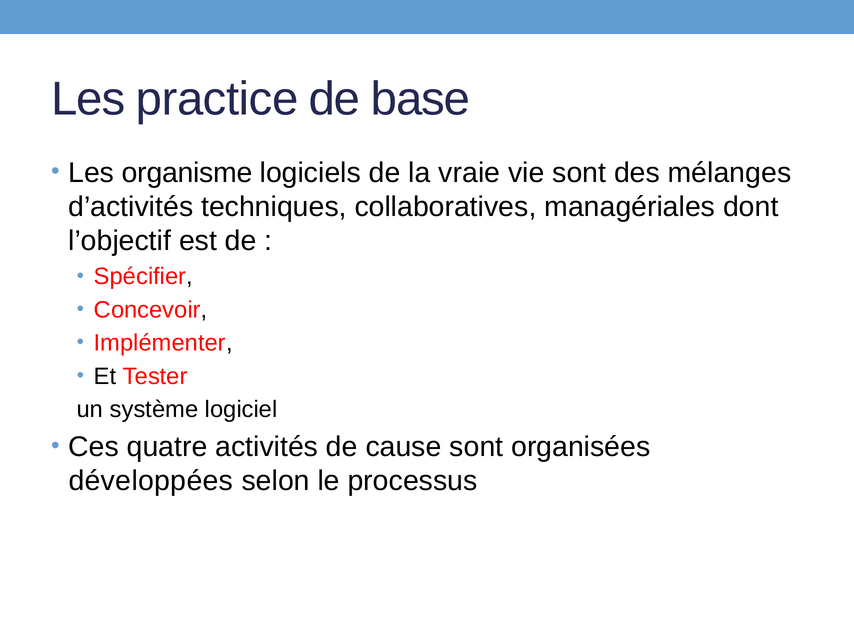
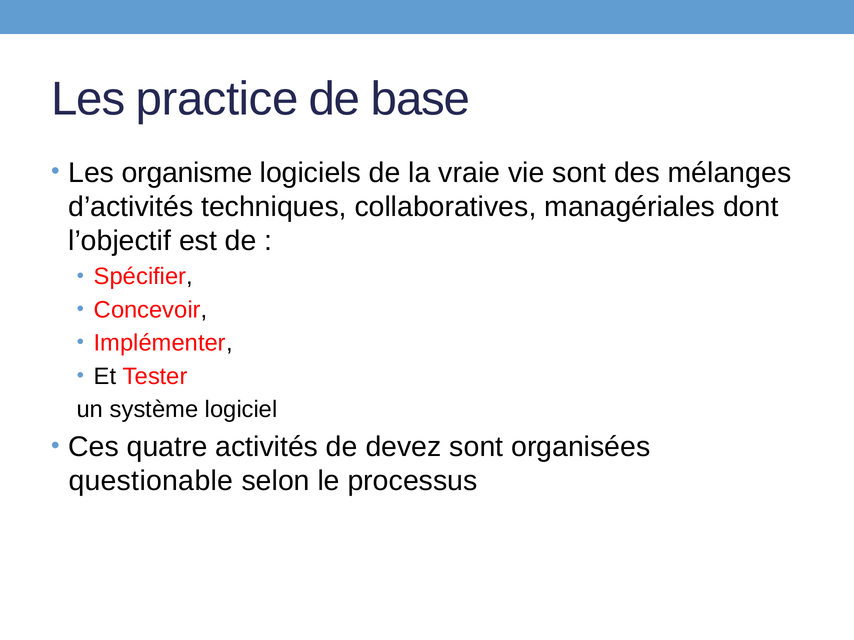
cause: cause -> devez (404, 447)
développées: développées -> questionable (151, 481)
